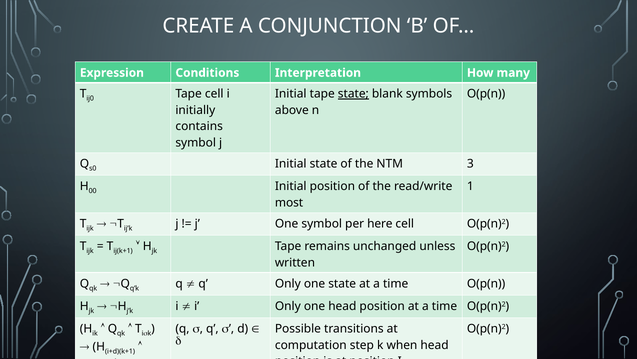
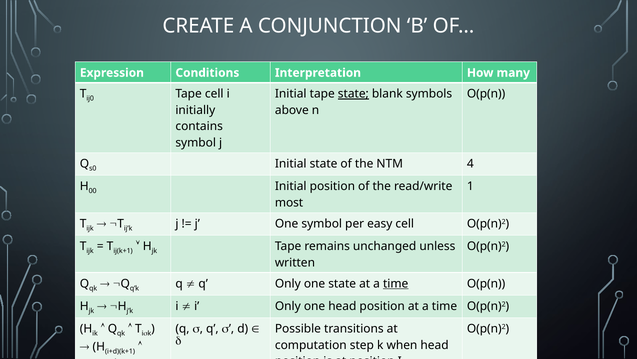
3: 3 -> 4 (470, 164)
here: here -> easy (380, 223)
time underline: none -> present (396, 283)
